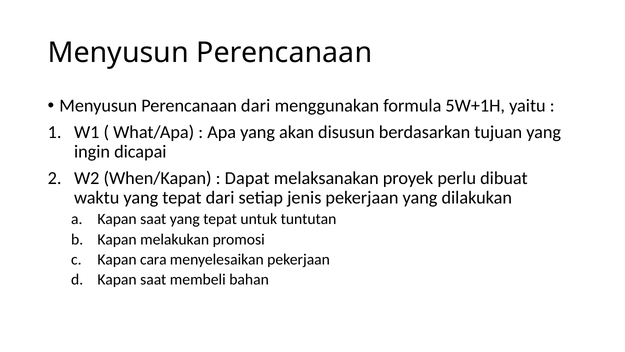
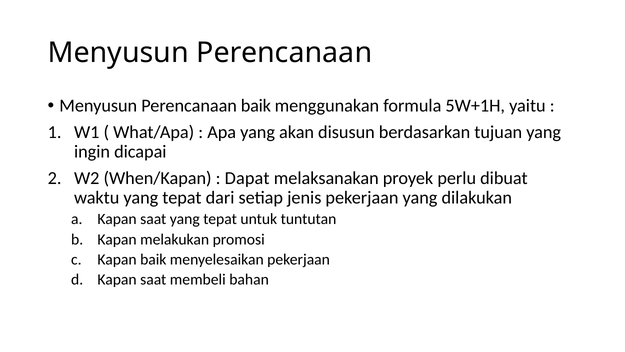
Perencanaan dari: dari -> baik (256, 106)
Kapan cara: cara -> baik (153, 259)
